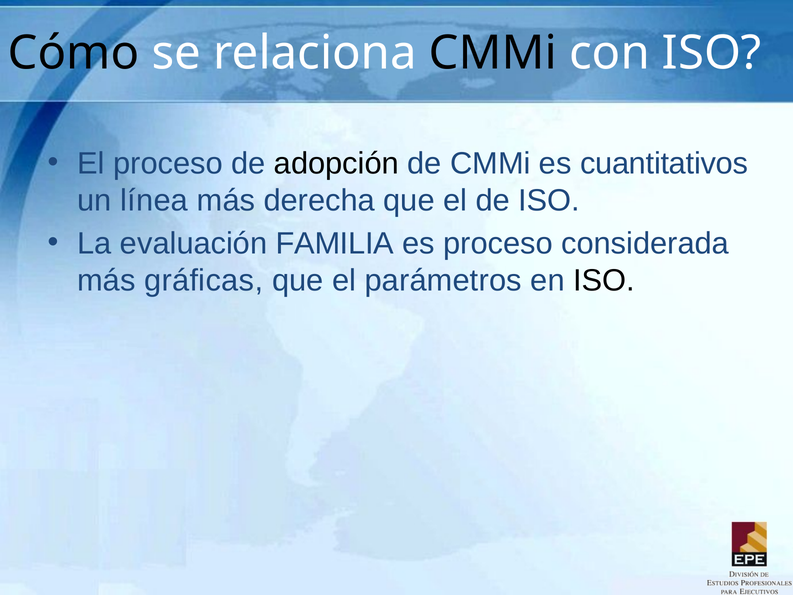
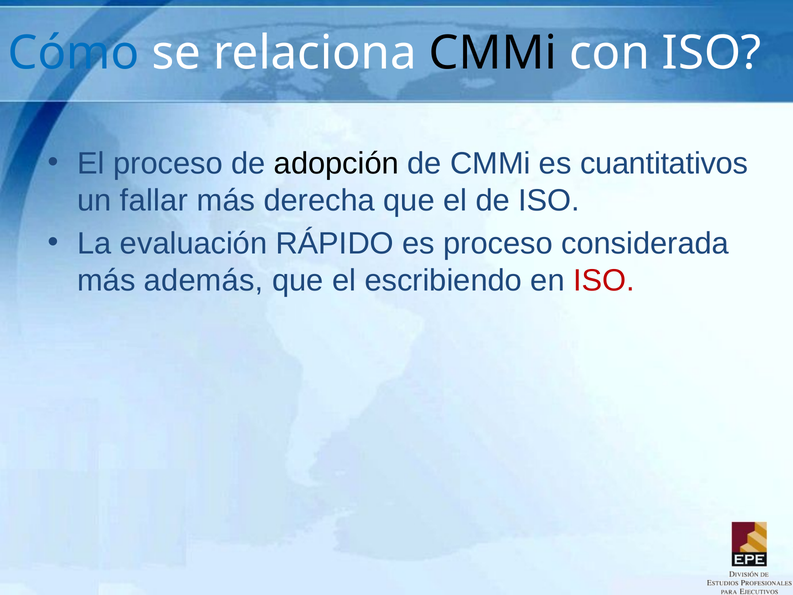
Cómo colour: black -> blue (74, 53)
línea: línea -> fallar (154, 200)
FAMILIA: FAMILIA -> RÁPIDO (335, 243)
gráficas: gráficas -> además (204, 280)
parámetros: parámetros -> escribiendo (443, 280)
ISO colour: black -> red (604, 280)
